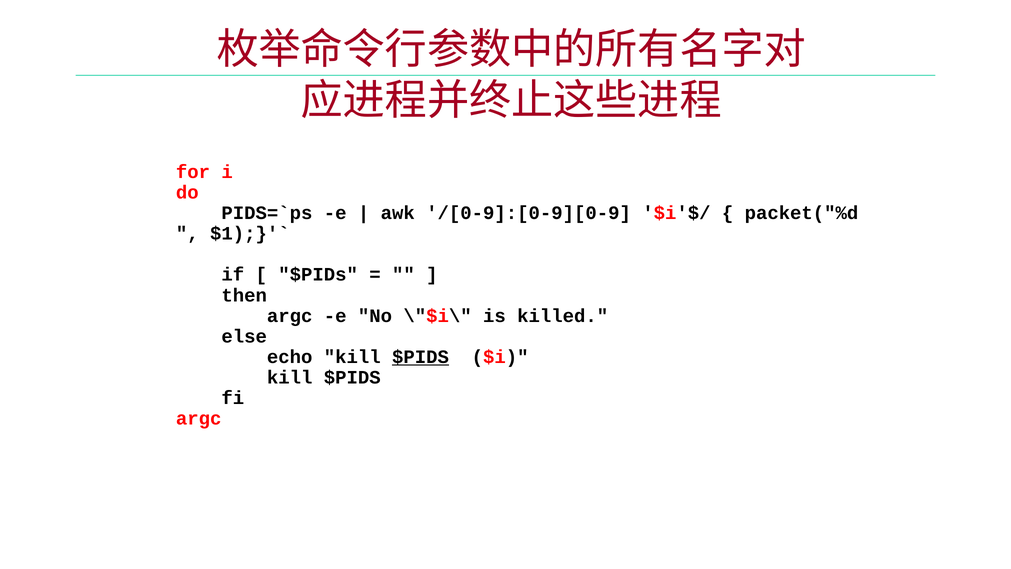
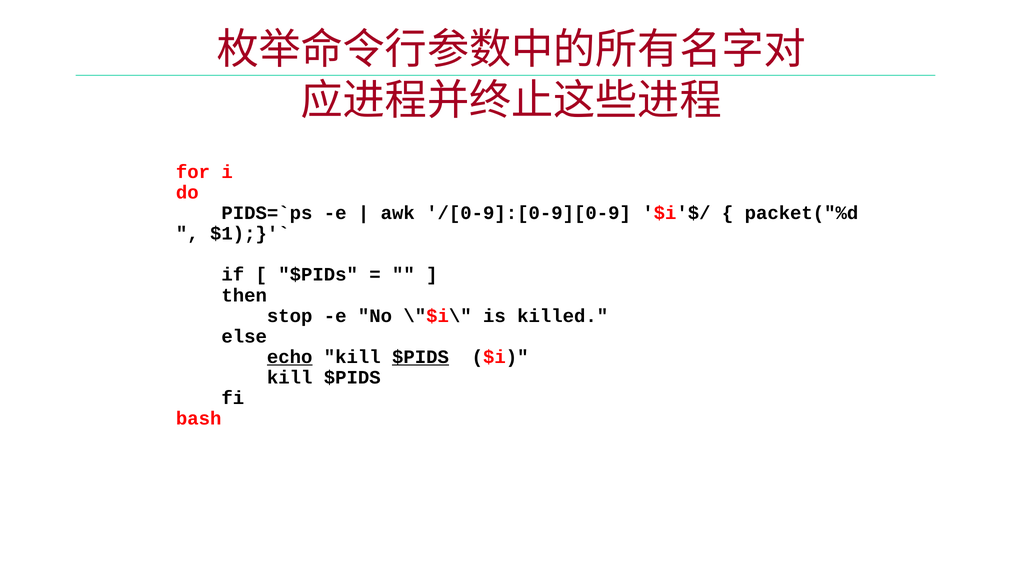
argc: argc -> stop (290, 316)
echo underline: none -> present (290, 357)
argc: argc -> bash (199, 418)
